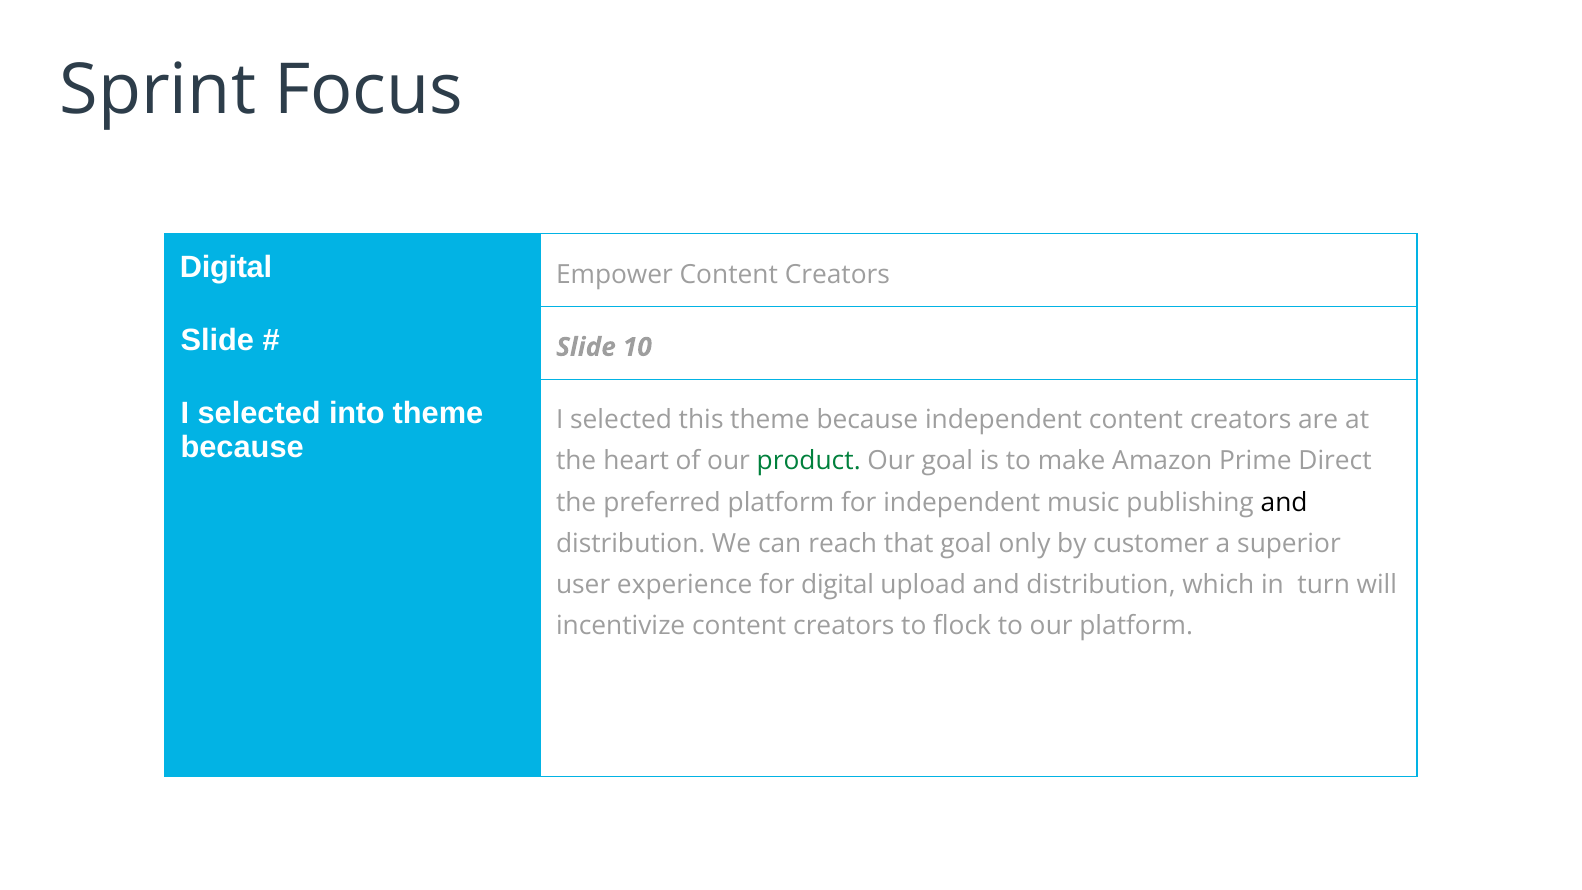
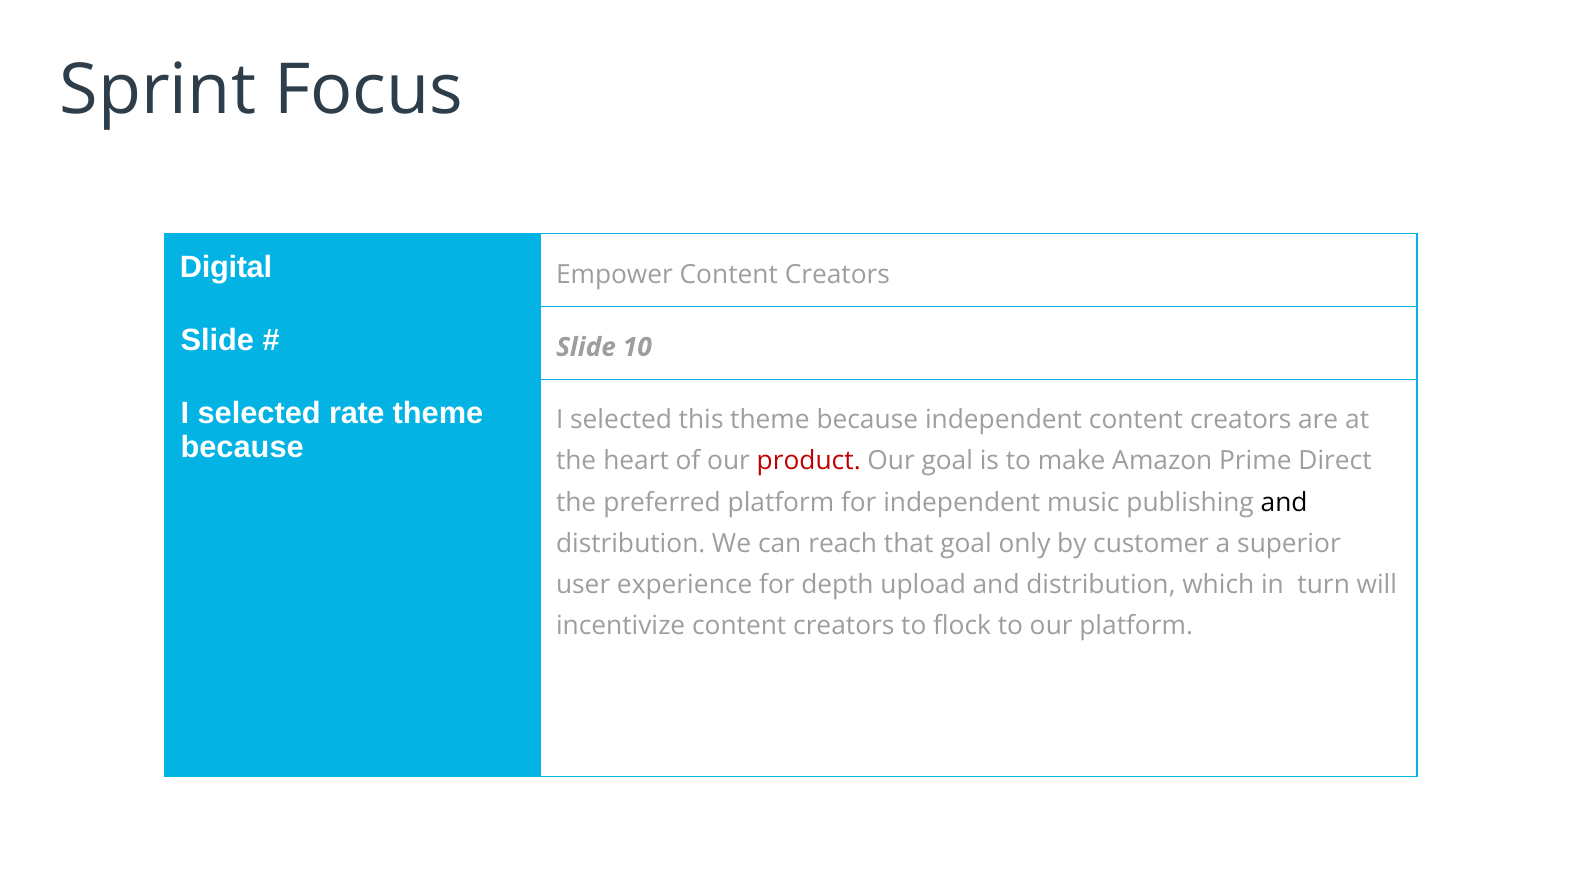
into: into -> rate (357, 413)
product colour: green -> red (809, 461)
for digital: digital -> depth (837, 585)
